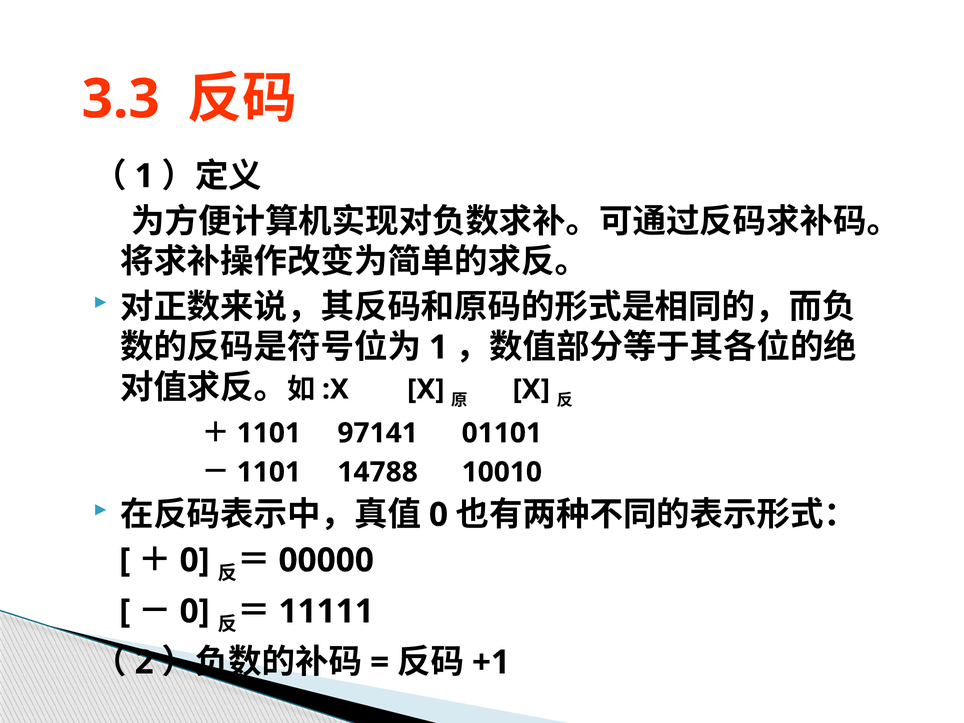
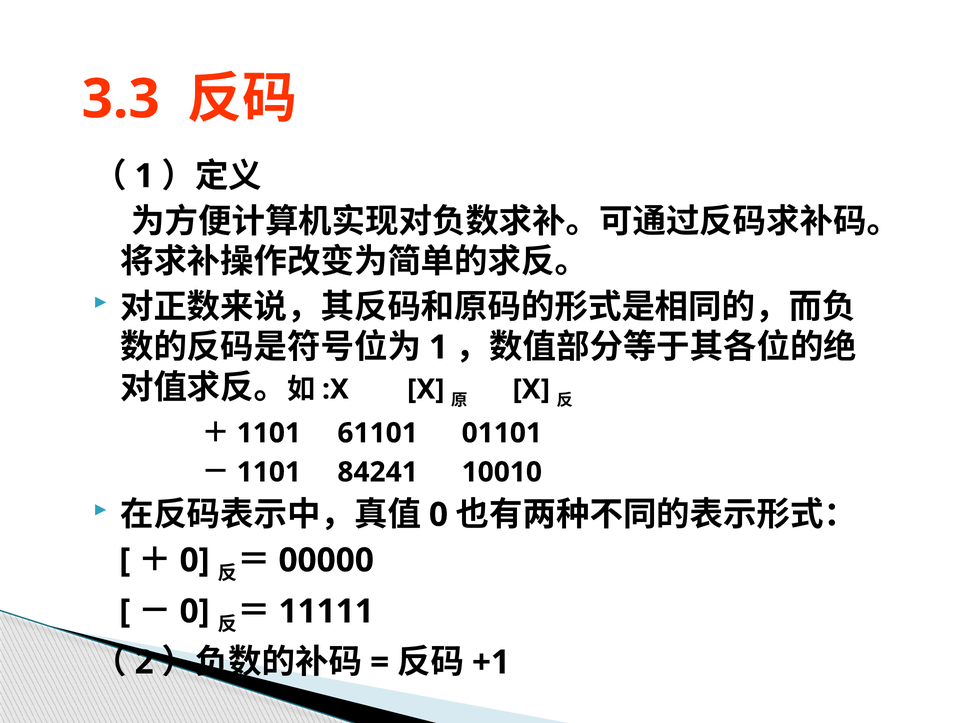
97141: 97141 -> 61101 (378, 433)
14788: 14788 -> 84241 (378, 472)
